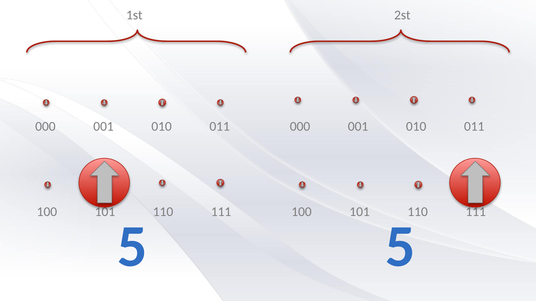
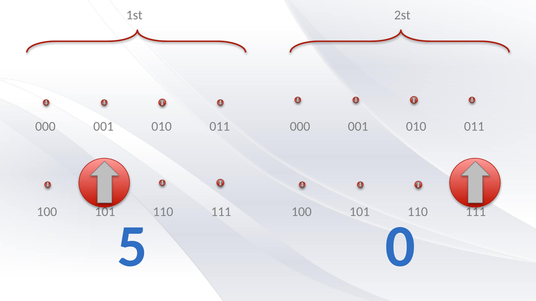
5 5: 5 -> 0 (400, 247)
